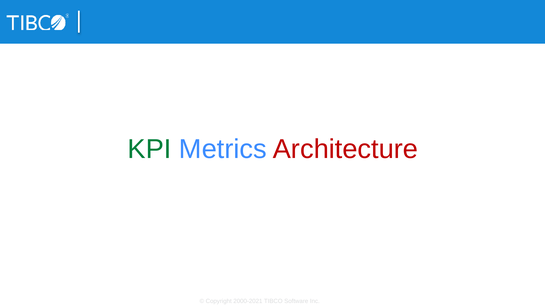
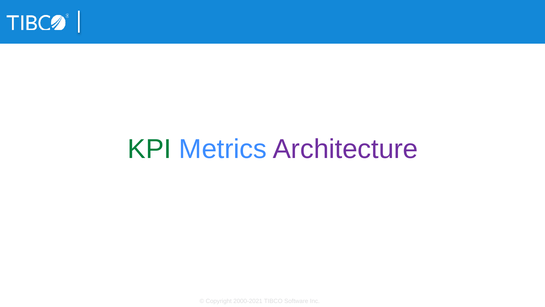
Architecture colour: red -> purple (345, 149)
